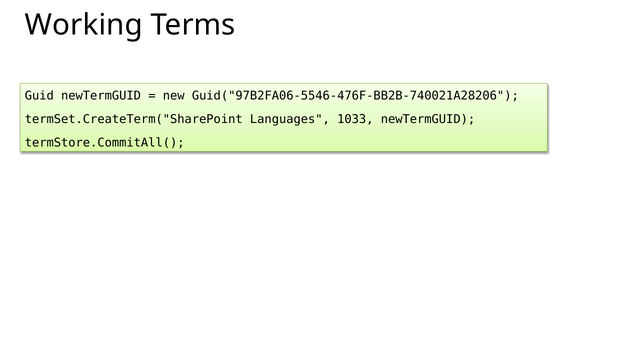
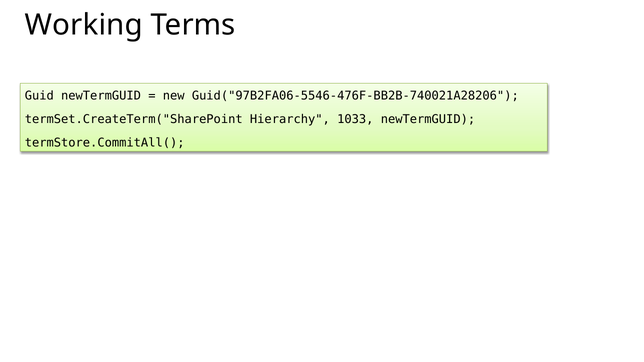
Languages: Languages -> Hierarchy (290, 119)
